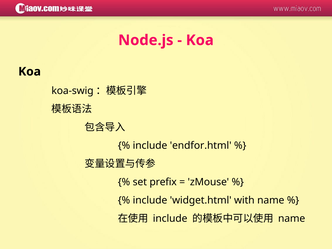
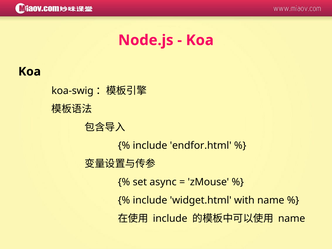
prefix: prefix -> async (163, 182)
